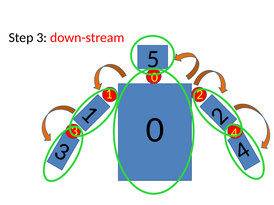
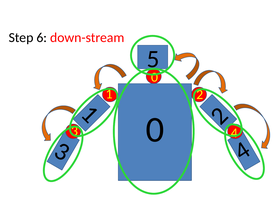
Step 3: 3 -> 6 (42, 38)
